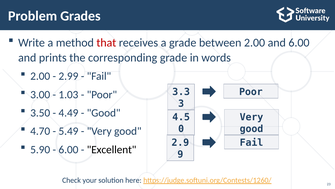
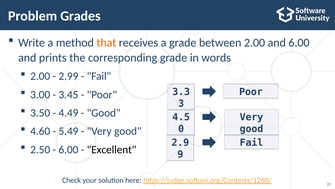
that colour: red -> orange (106, 43)
1.03: 1.03 -> 3.45 (68, 94)
4.70: 4.70 -> 4.60 (40, 131)
5.90: 5.90 -> 2.50 (40, 149)
